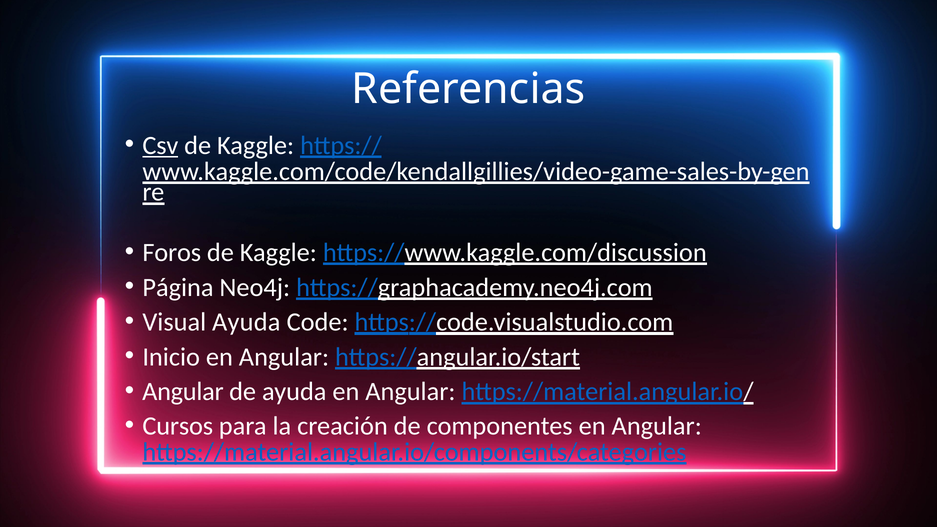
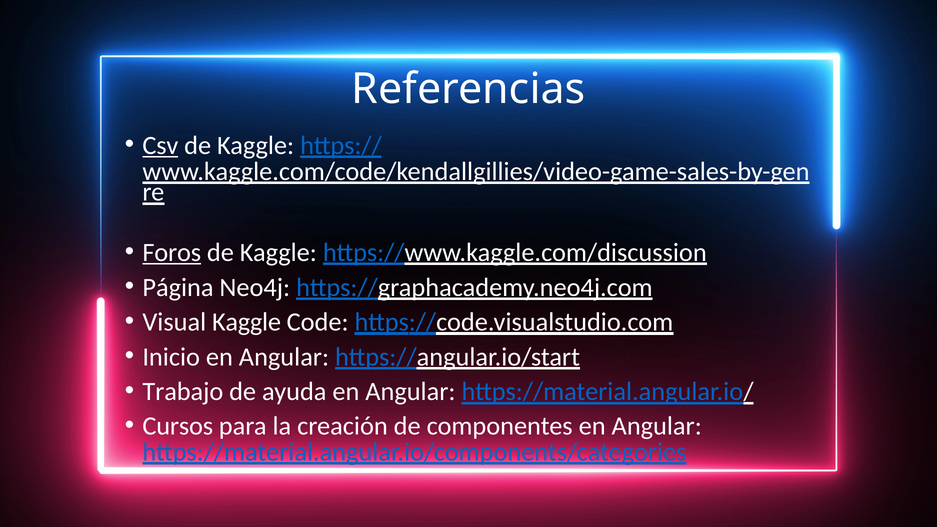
Foros underline: none -> present (172, 253)
Visual Ayuda: Ayuda -> Kaggle (247, 322)
Angular: Angular -> Trabajo (183, 392)
